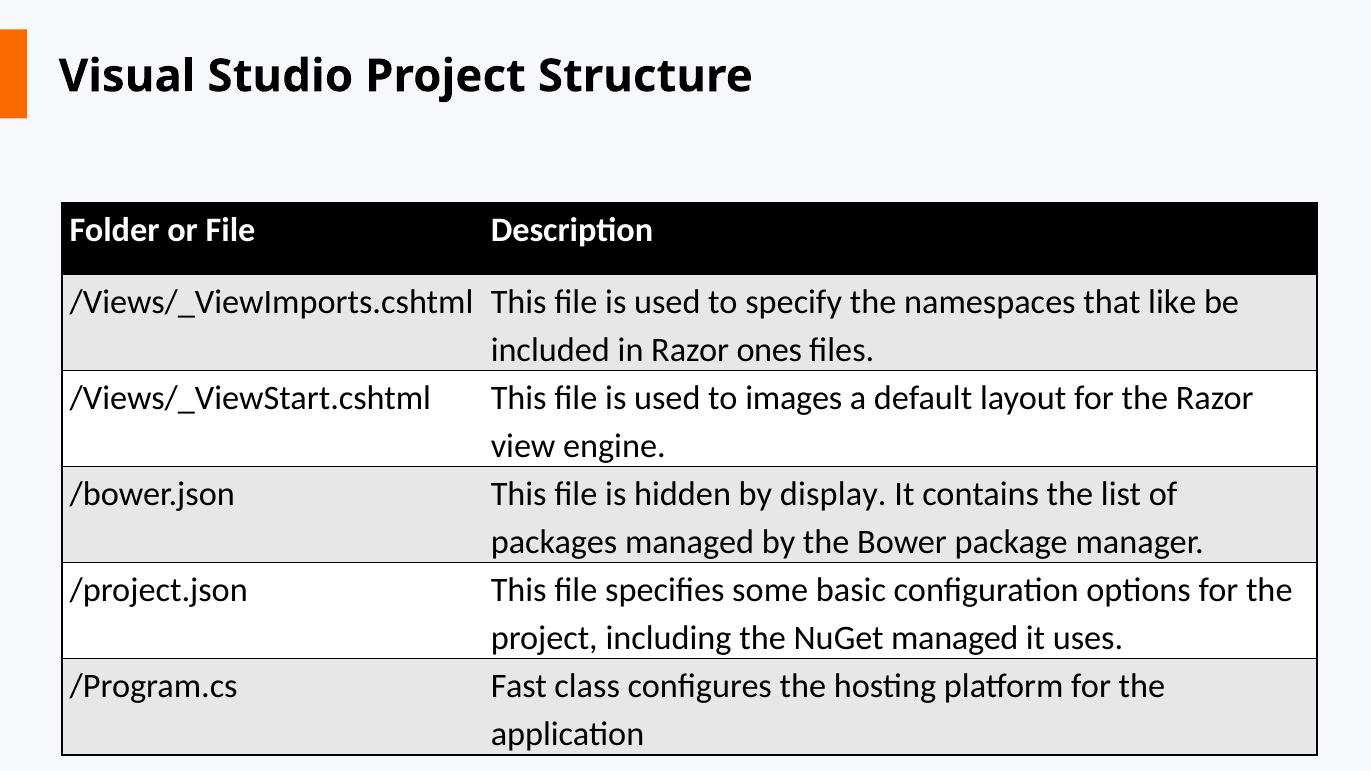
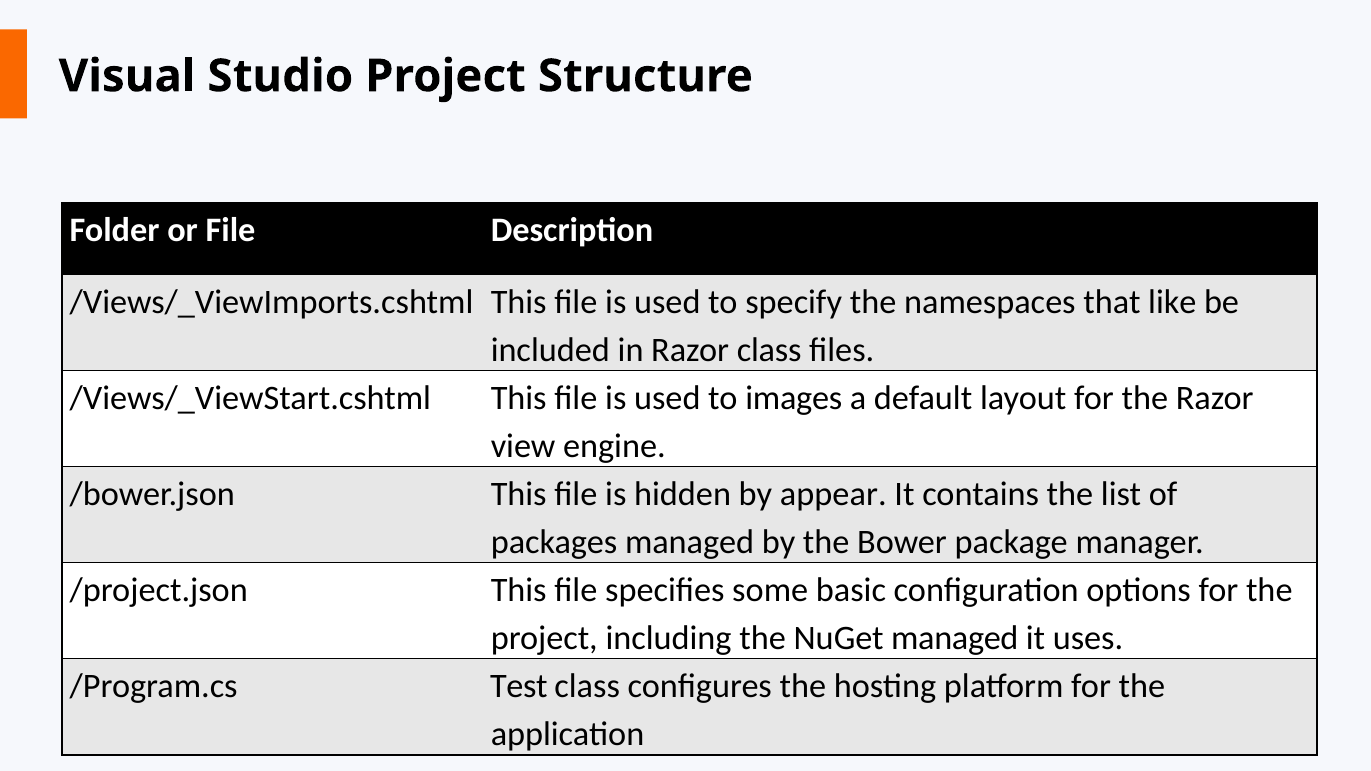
Razor ones: ones -> class (769, 350)
display: display -> appear (833, 494)
Fast: Fast -> Test (519, 686)
